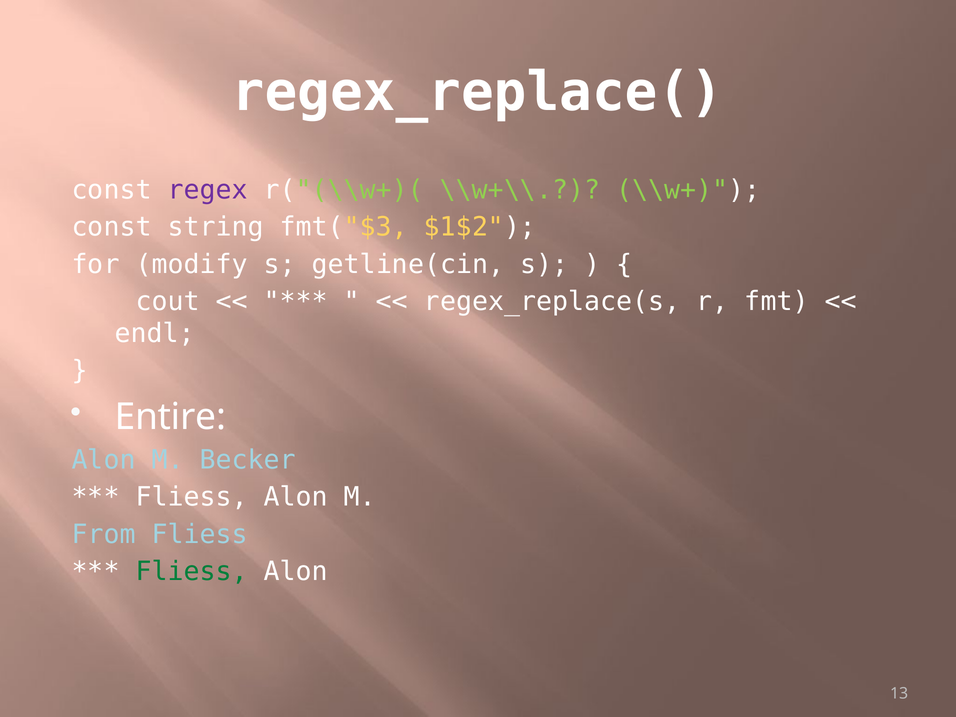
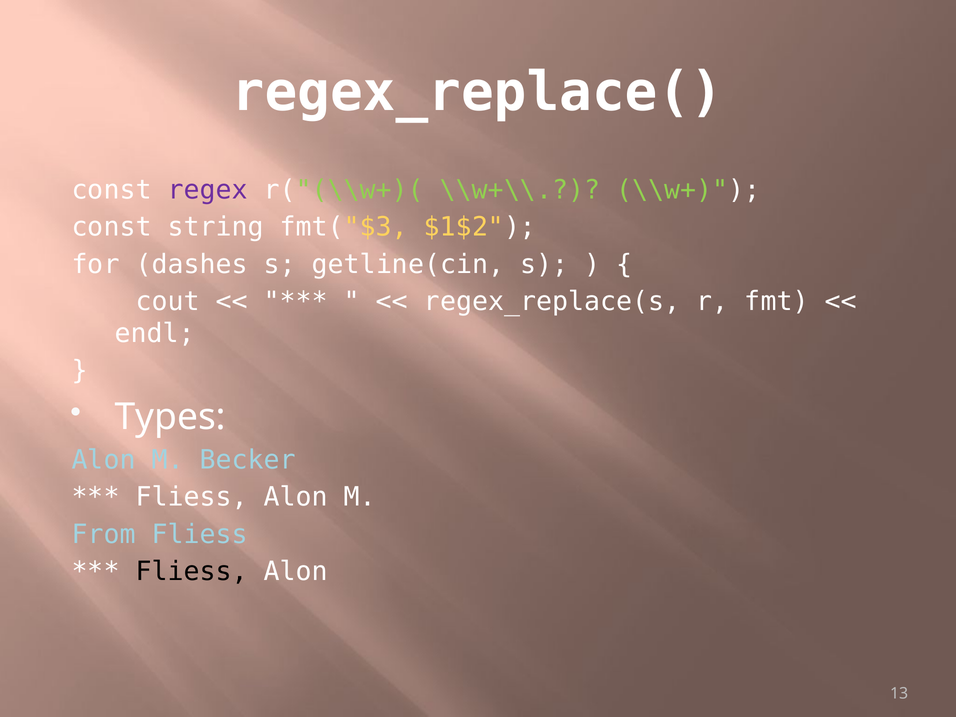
modify: modify -> dashes (192, 264)
Entire: Entire -> Types (170, 417)
Fliess colour: green -> black (192, 572)
